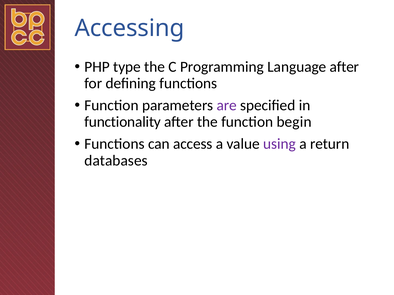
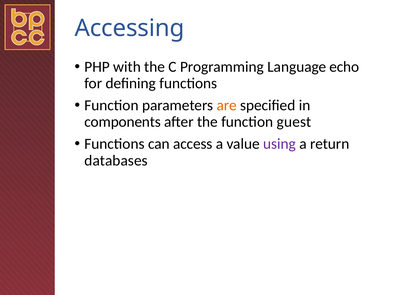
type: type -> with (127, 67)
Language after: after -> echo (344, 67)
are colour: purple -> orange (227, 106)
functionality: functionality -> components (123, 122)
begin: begin -> guest (294, 122)
